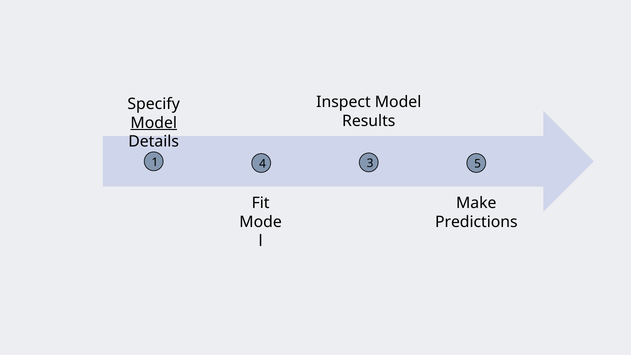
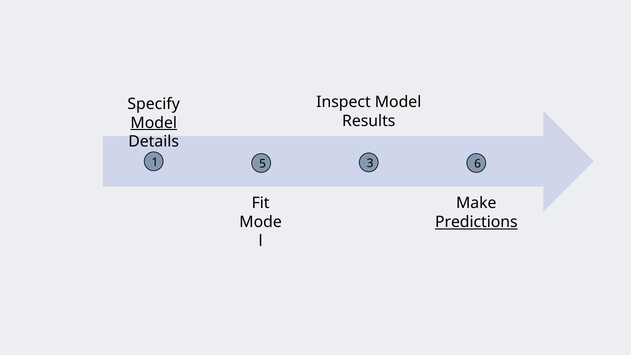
4: 4 -> 5 (263, 164)
5: 5 -> 6 (478, 164)
Predictions underline: none -> present (476, 222)
